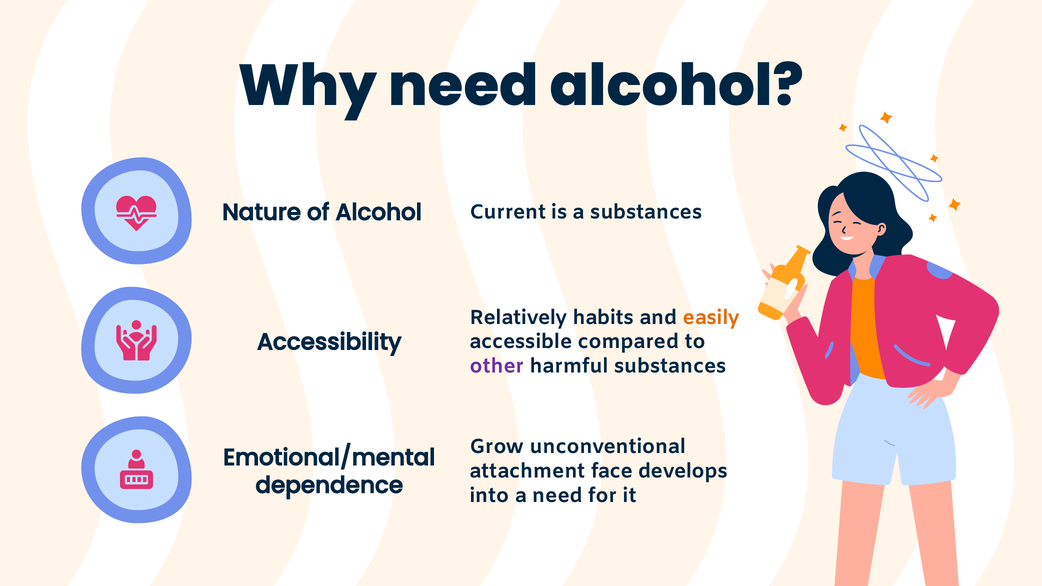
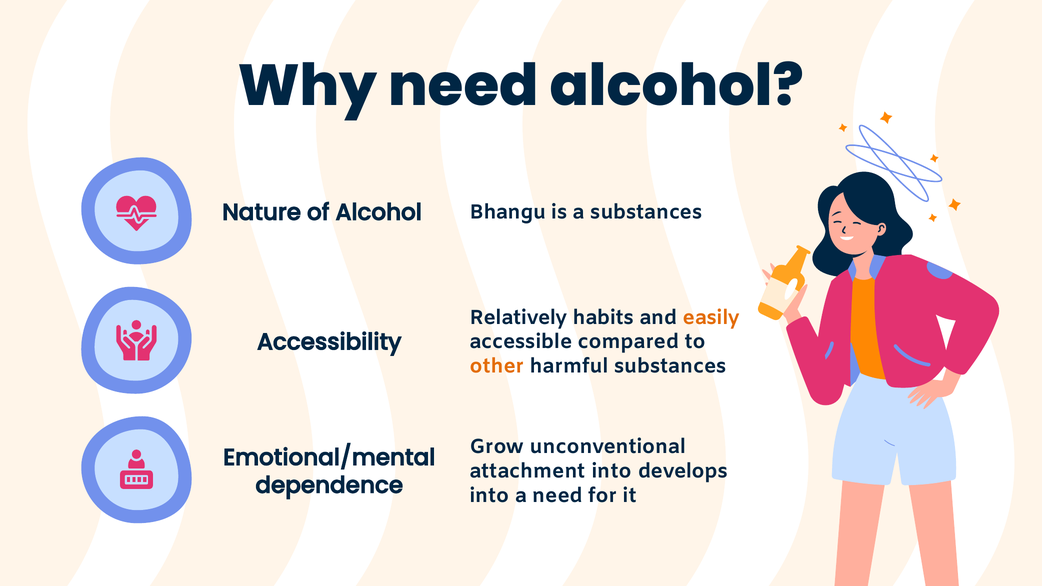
Current: Current -> Bhangu (508, 212)
other colour: purple -> orange (497, 366)
attachment face: face -> into (612, 471)
